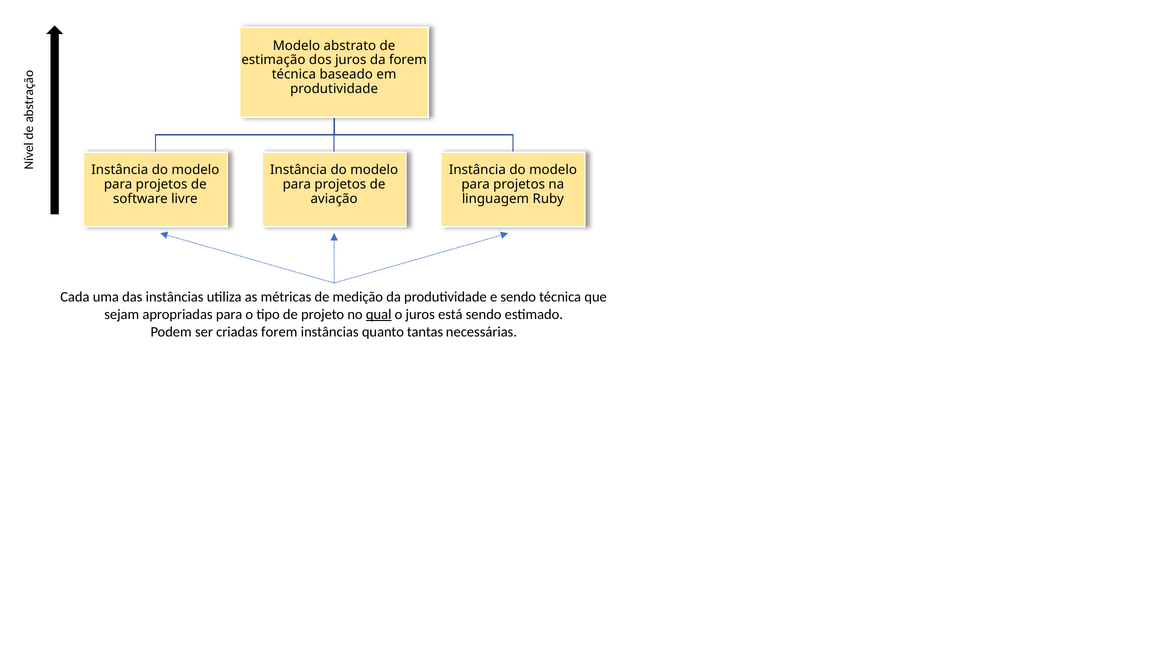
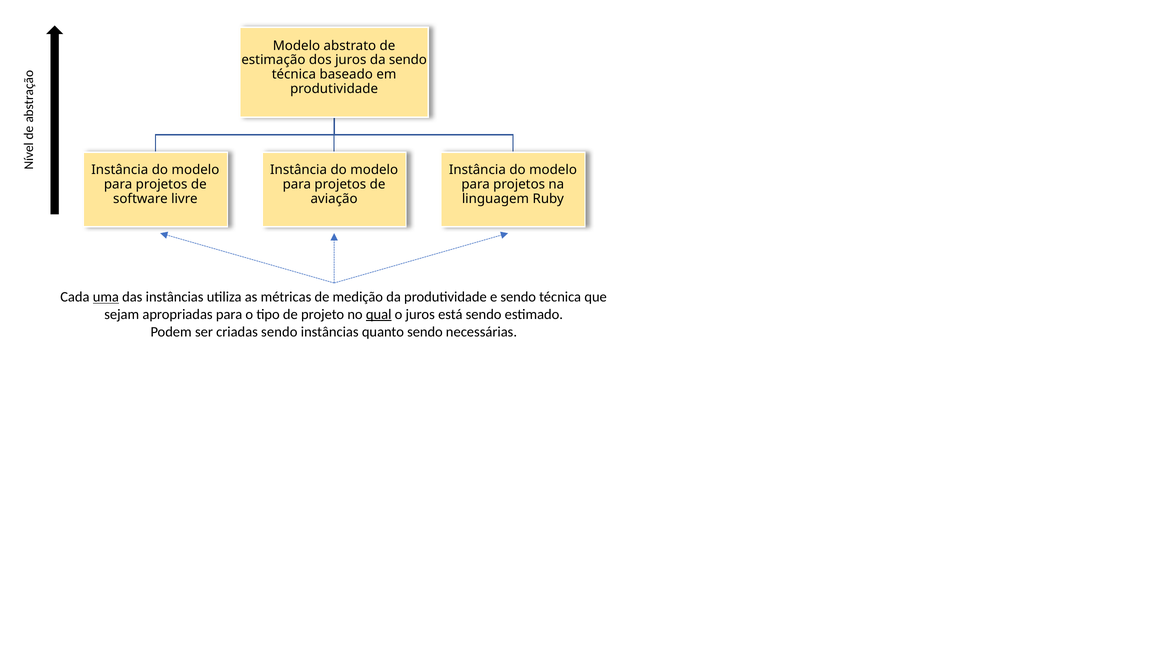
da forem: forem -> sendo (408, 60)
uma underline: none -> present (106, 297)
criadas forem: forem -> sendo (279, 332)
quanto tantas: tantas -> sendo (425, 332)
